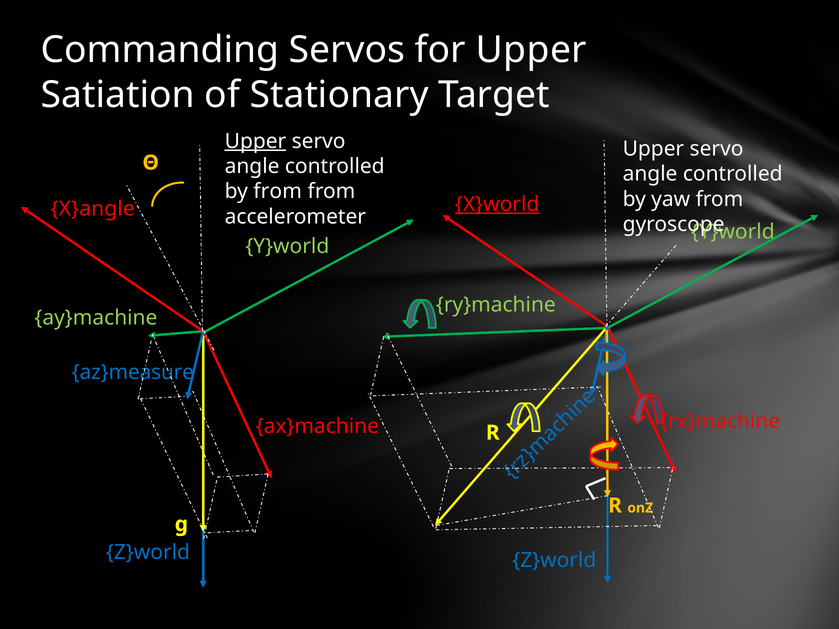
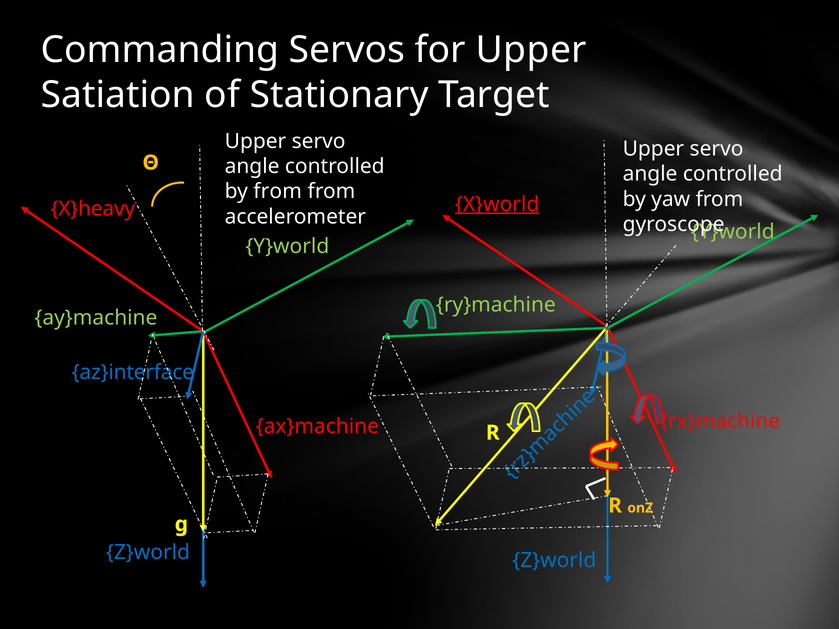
Upper underline: present -> none (255, 141)
X}angle: X}angle -> X}heavy (93, 209)
az}measure: az}measure -> az}interface (133, 372)
